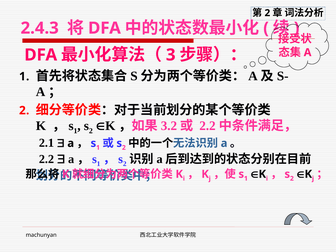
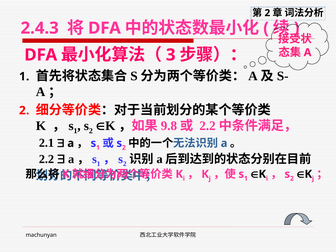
3.2: 3.2 -> 9.8 (169, 126)
